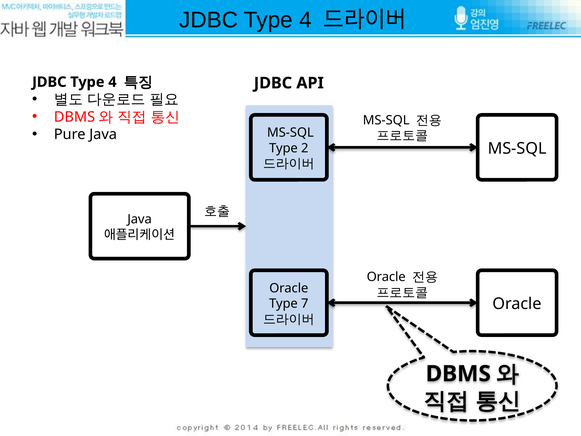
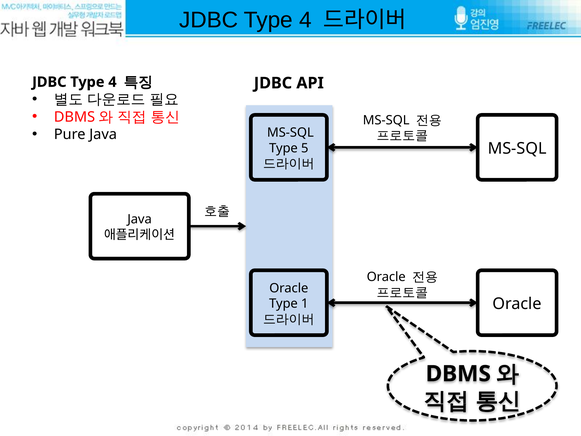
2: 2 -> 5 (305, 148)
7: 7 -> 1 (305, 303)
